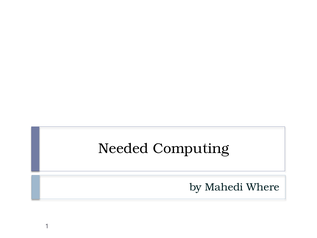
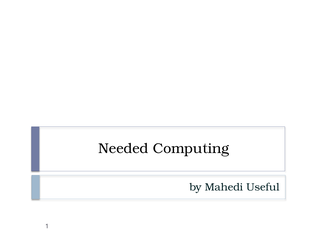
Where: Where -> Useful (263, 187)
